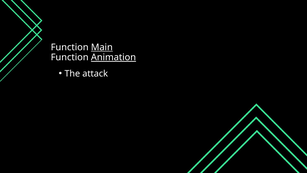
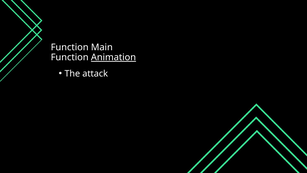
Main underline: present -> none (102, 47)
